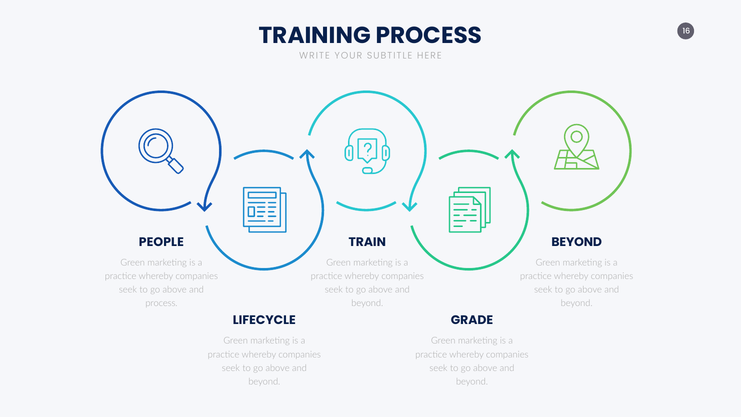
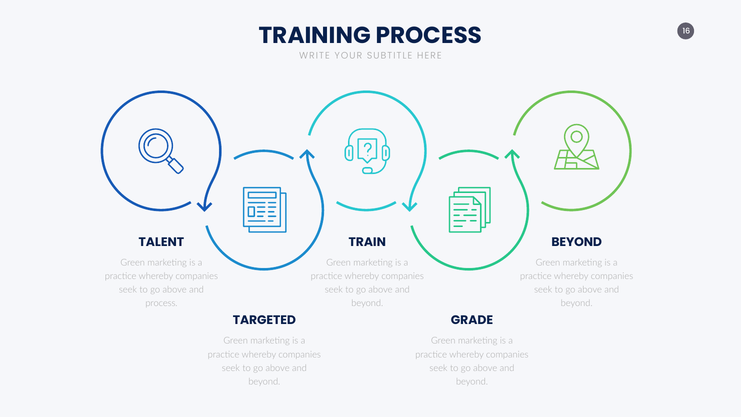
PEOPLE: PEOPLE -> TALENT (161, 242)
LIFECYCLE: LIFECYCLE -> TARGETED (264, 320)
